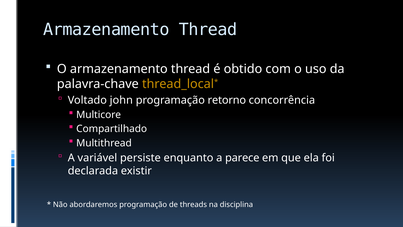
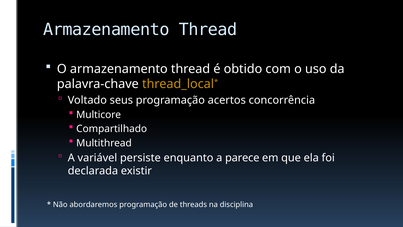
john: john -> seus (121, 100)
retorno: retorno -> acertos (227, 100)
